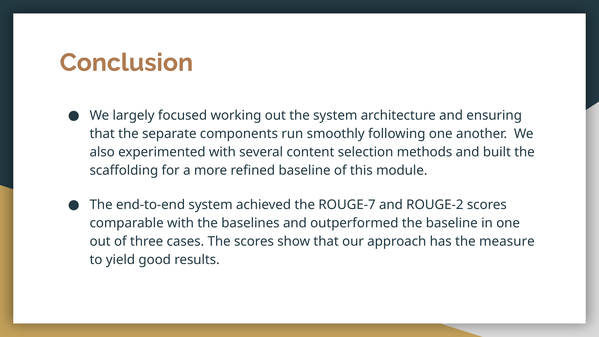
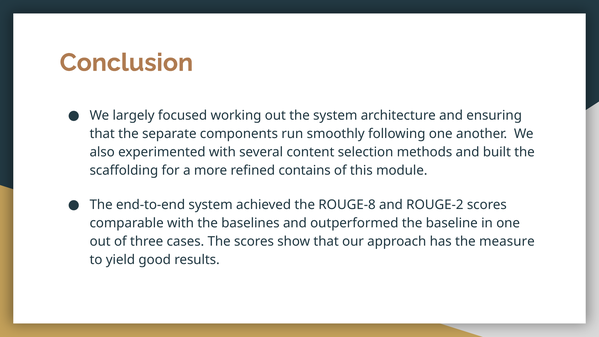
refined baseline: baseline -> contains (305, 170)
ROUGE-7: ROUGE-7 -> ROUGE-8 (347, 205)
